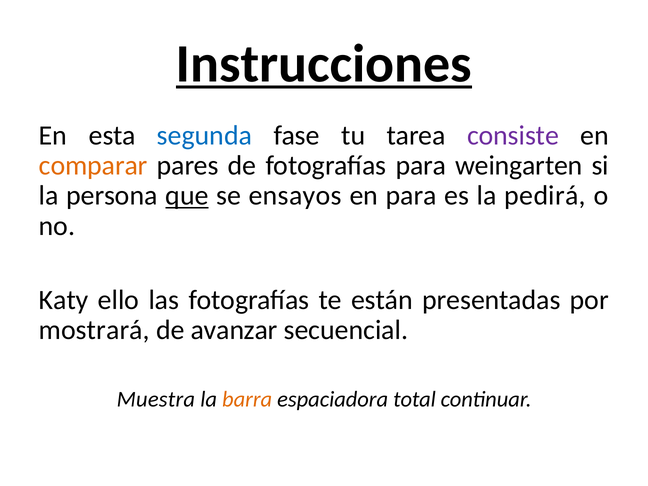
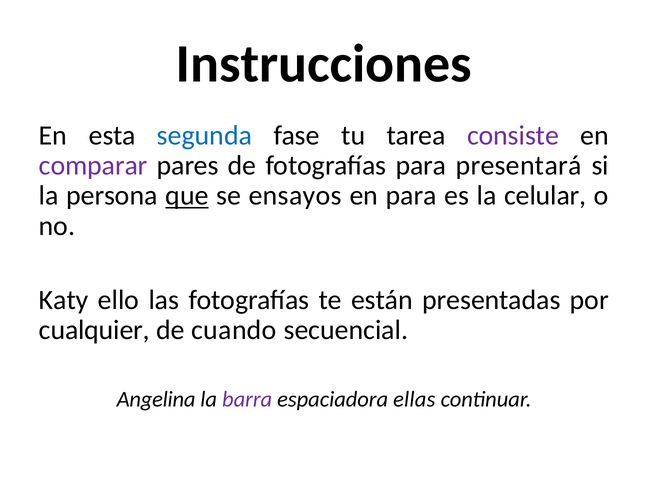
Instrucciones underline: present -> none (324, 64)
comparar colour: orange -> purple (93, 165)
weingarten: weingarten -> presentará (519, 165)
pedirá: pedirá -> celular (545, 196)
mostrará: mostrará -> cualquier (94, 330)
avanzar: avanzar -> cuando (234, 330)
Muestra: Muestra -> Angelina (156, 399)
barra colour: orange -> purple (247, 399)
total: total -> ellas (414, 399)
